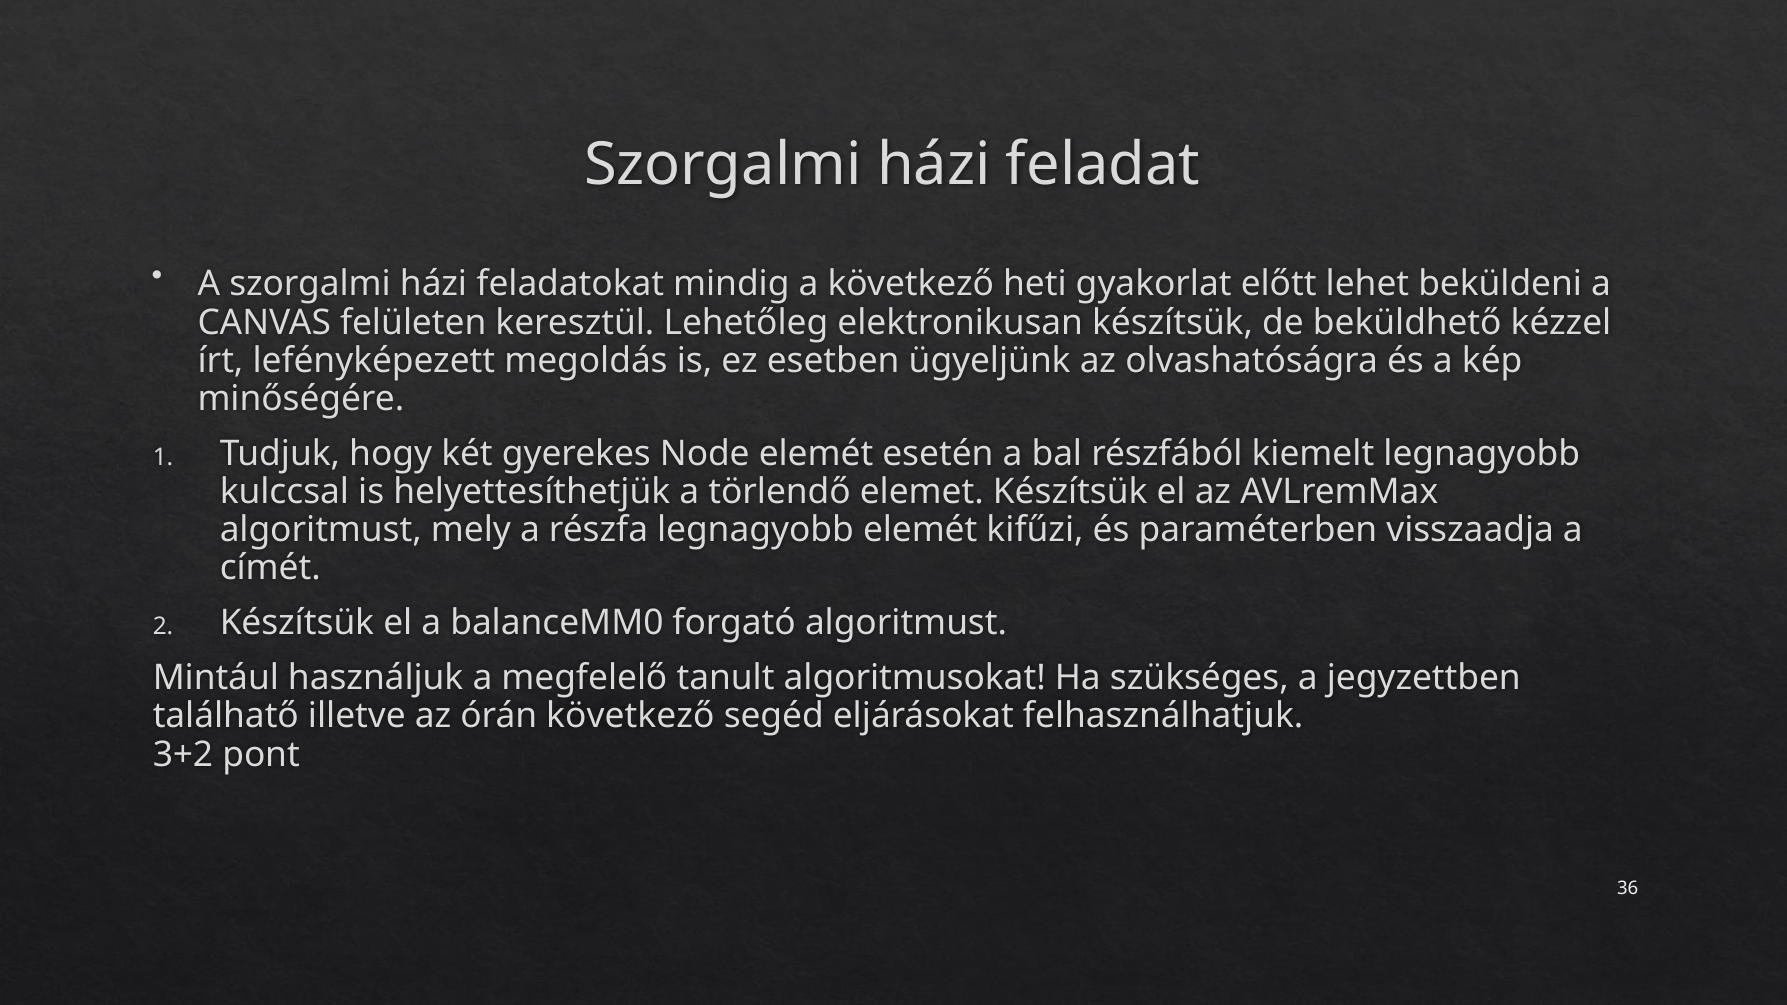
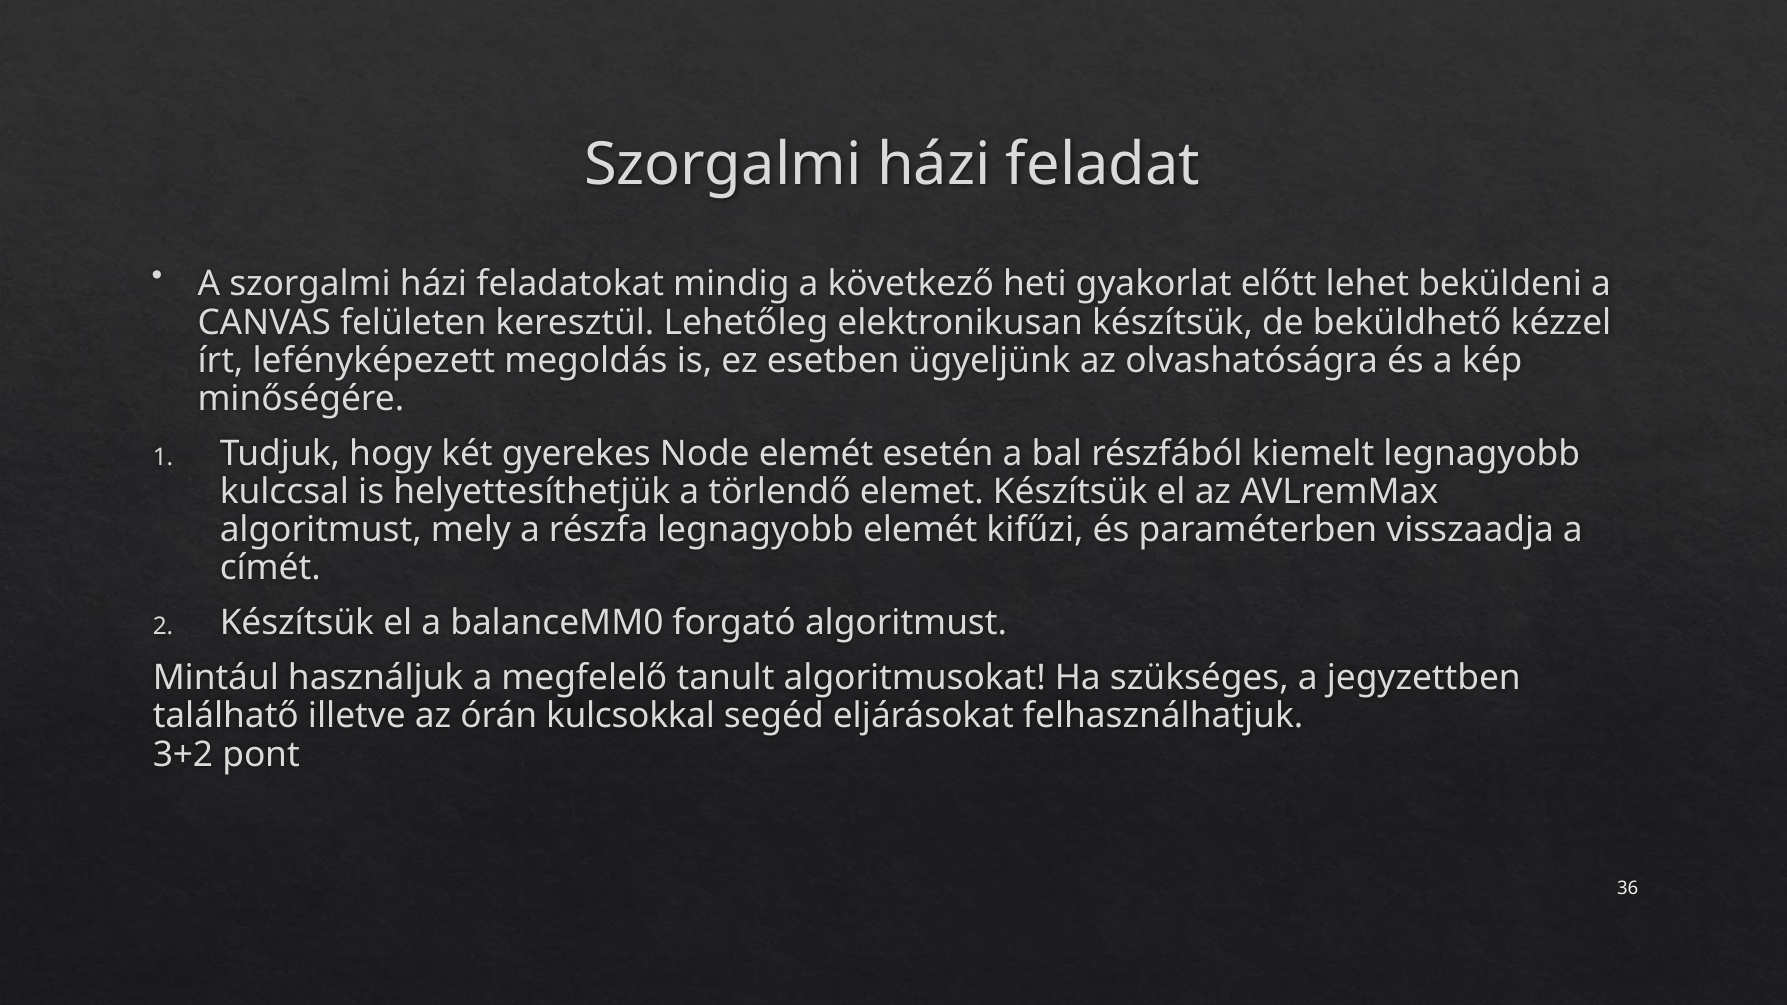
órán következő: következő -> kulcsokkal (631, 716)
